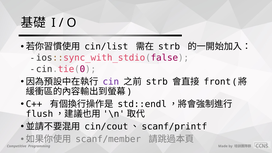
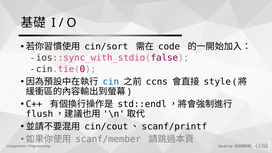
cin/list: cin/list -> cin/sort (106, 47)
strb: strb -> code (169, 47)
cin colour: purple -> blue (111, 82)
strb: strb -> ccns (157, 82)
front: front -> style (217, 82)
